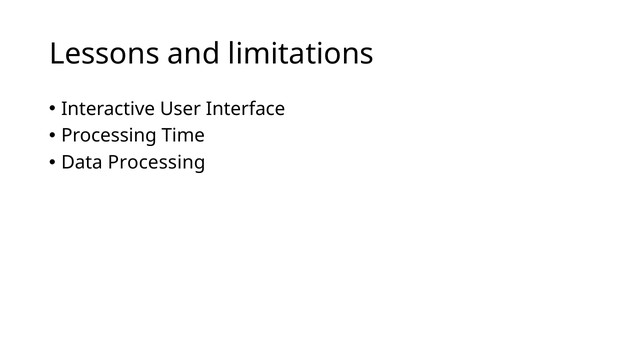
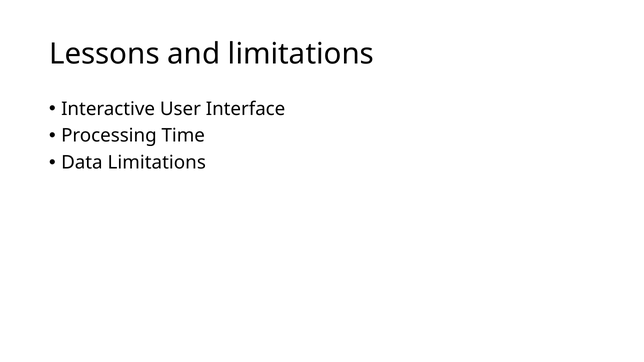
Data Processing: Processing -> Limitations (157, 163)
